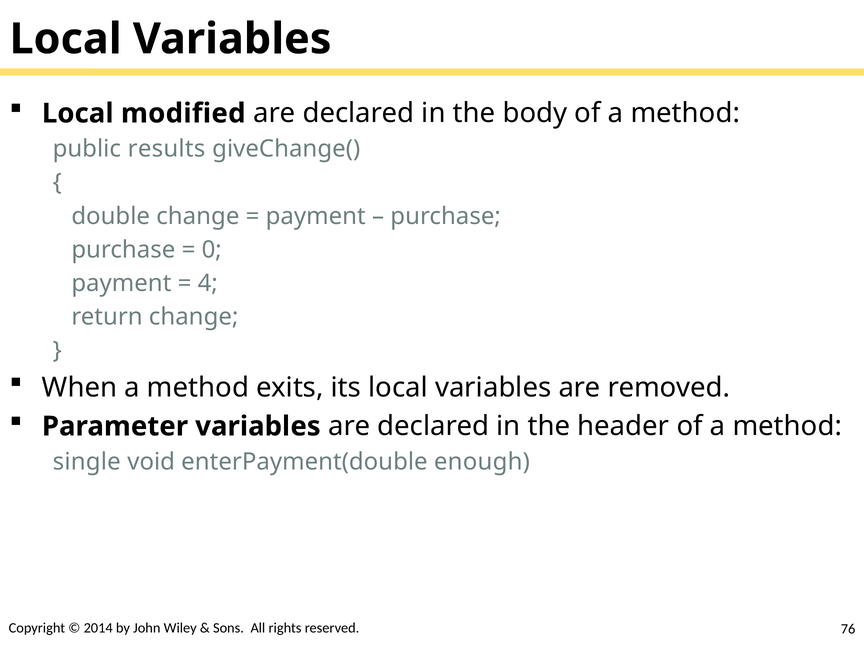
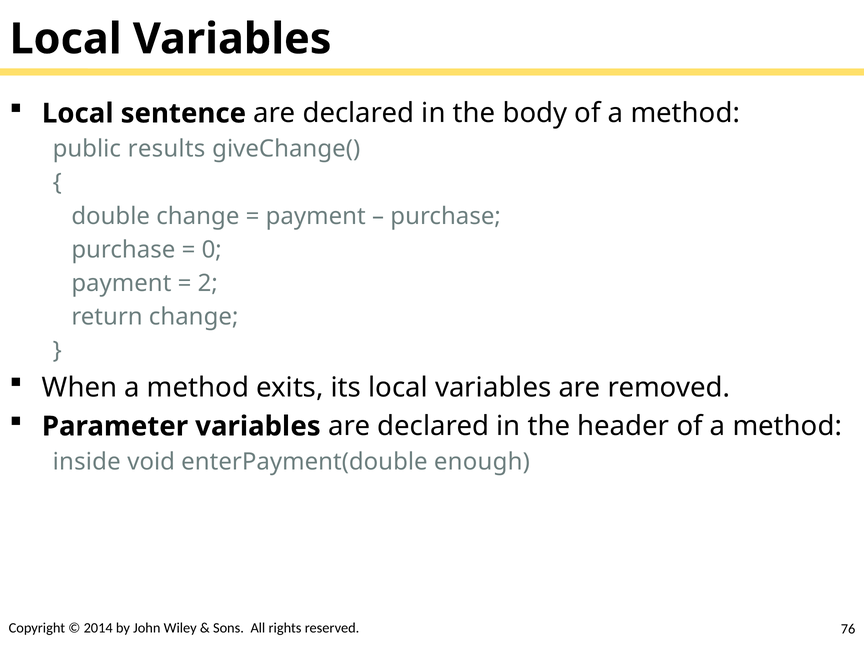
modified: modified -> sentence (183, 113)
4: 4 -> 2 (208, 283)
single: single -> inside (87, 462)
